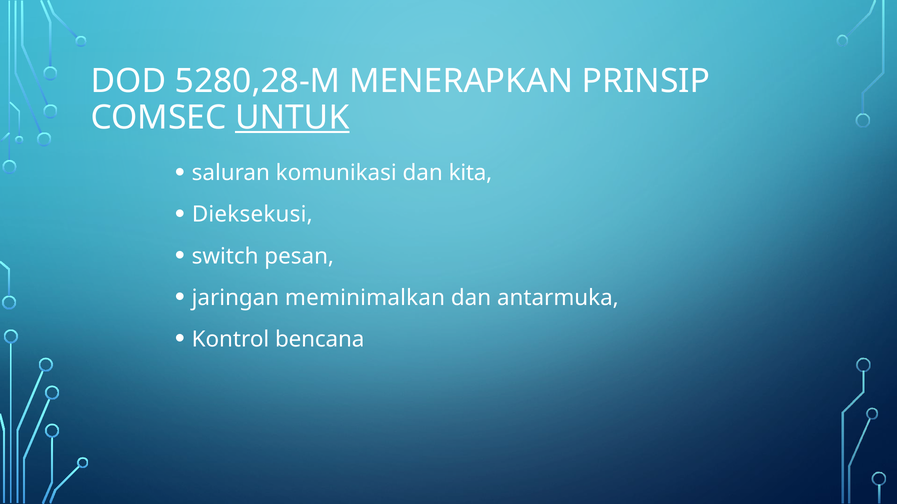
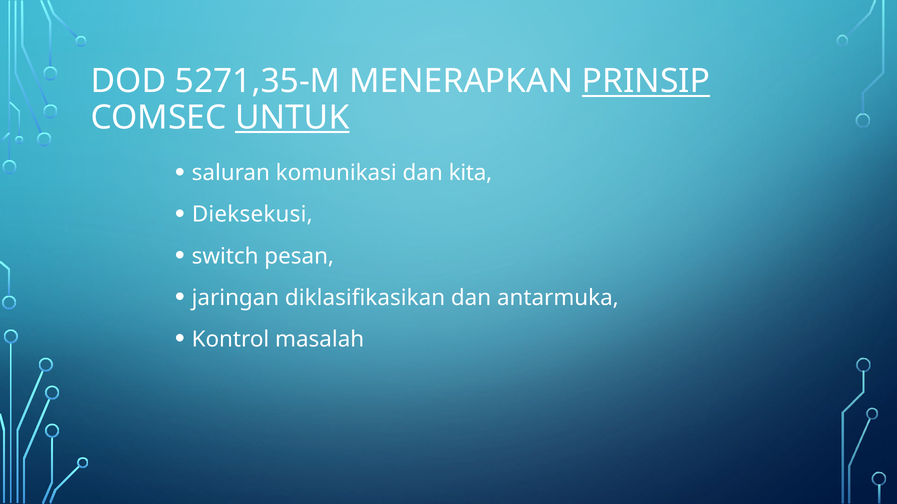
5280,28-M: 5280,28-M -> 5271,35-M (258, 81)
PRINSIP underline: none -> present (646, 81)
meminimalkan: meminimalkan -> diklasifikasikan (365, 298)
bencana: bencana -> masalah (320, 340)
